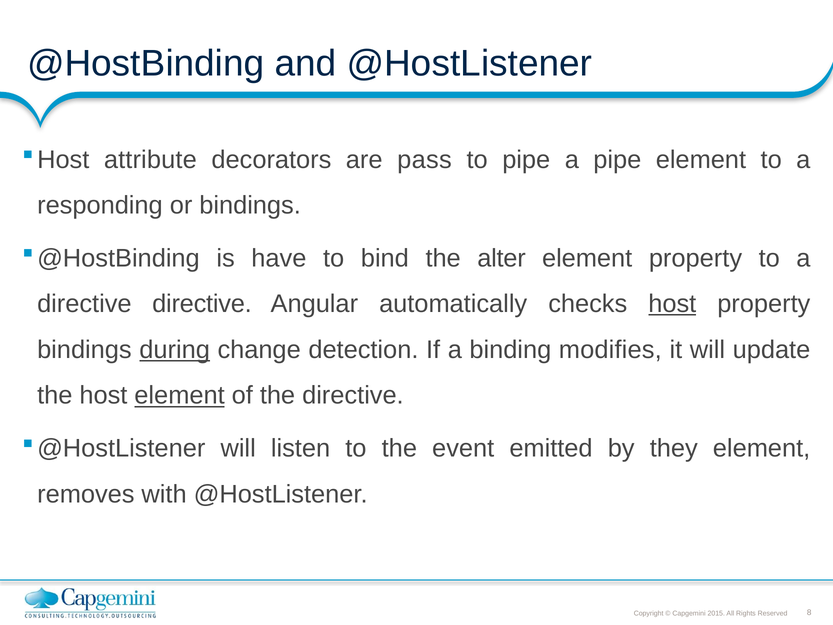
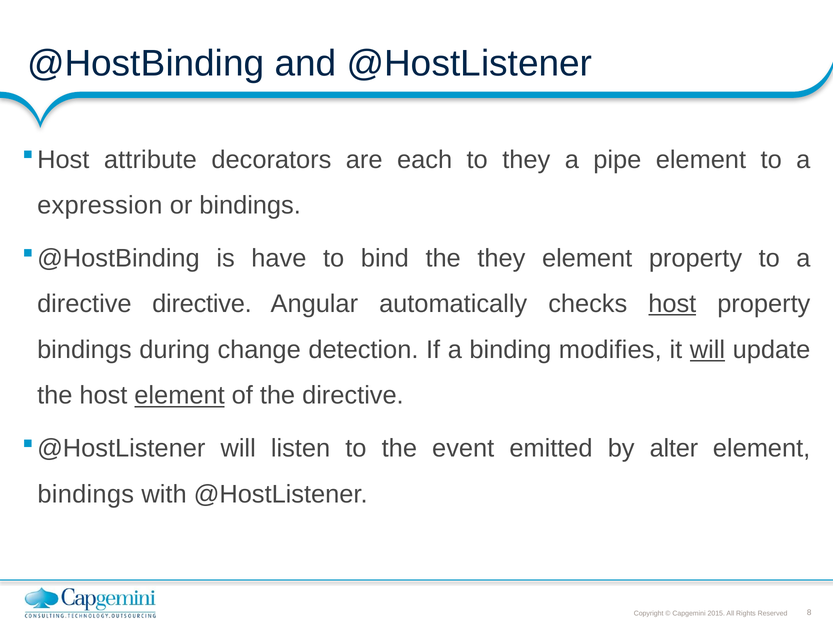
pass: pass -> each (425, 160)
to pipe: pipe -> they (526, 160)
responding: responding -> expression (100, 205)
the alter: alter -> they (501, 258)
during underline: present -> none (175, 350)
will underline: none -> present (707, 350)
they: they -> alter (674, 448)
removes: removes -> bindings (86, 494)
